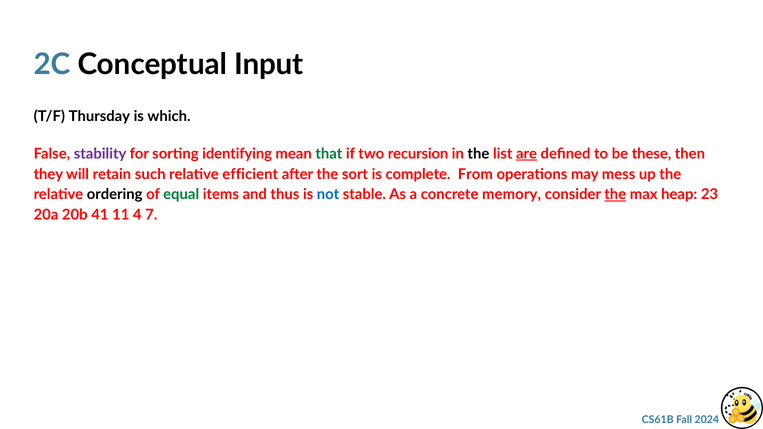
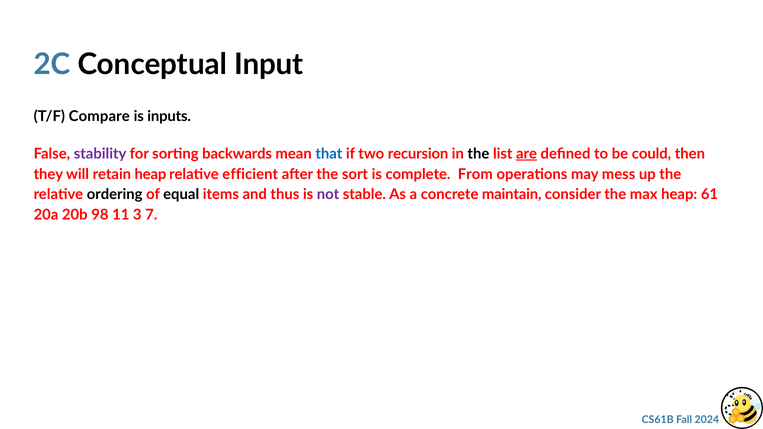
Thursday: Thursday -> Compare (99, 116)
which: which -> inputs (169, 116)
identifying: identifying -> backwards (237, 154)
that colour: green -> blue (329, 154)
these: these -> could (651, 154)
retain such: such -> heap (150, 174)
equal colour: green -> black (181, 195)
not colour: blue -> purple (328, 195)
memory: memory -> maintain (512, 195)
the underline: present -> none (615, 195)
23: 23 -> 61 (710, 195)
41: 41 -> 98 (100, 215)
4: 4 -> 3 (137, 215)
